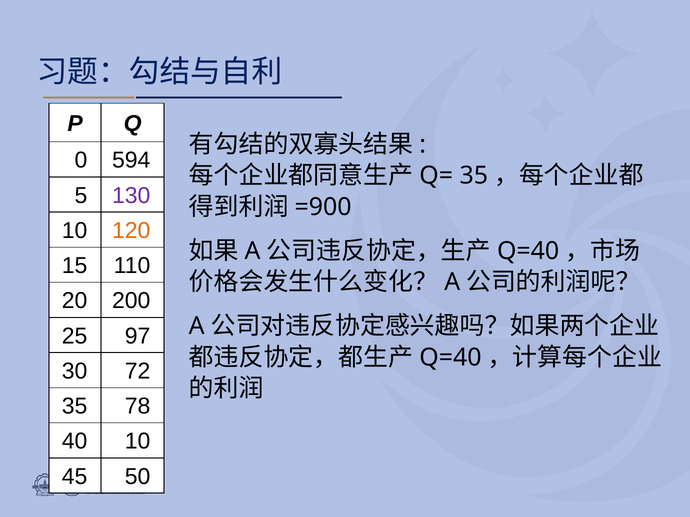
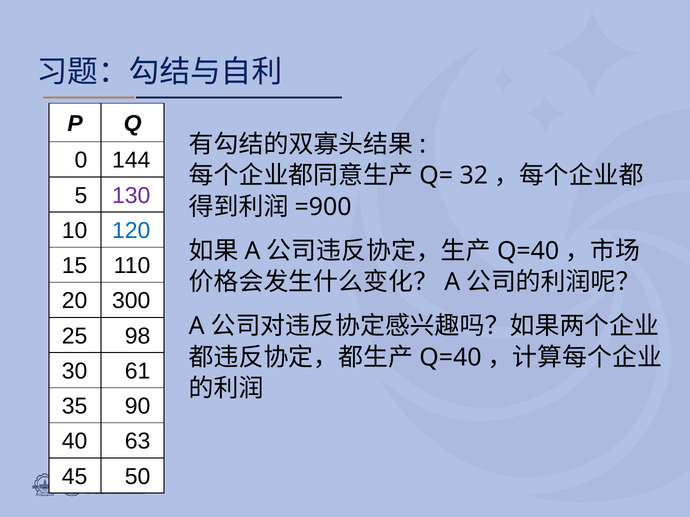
594: 594 -> 144 (131, 161)
35: 35 -> 32 (474, 176)
120 colour: orange -> blue (131, 231)
200: 200 -> 300 (131, 301)
97: 97 -> 98 (138, 336)
72: 72 -> 61 (138, 371)
78: 78 -> 90 (138, 407)
40 10: 10 -> 63 (138, 442)
